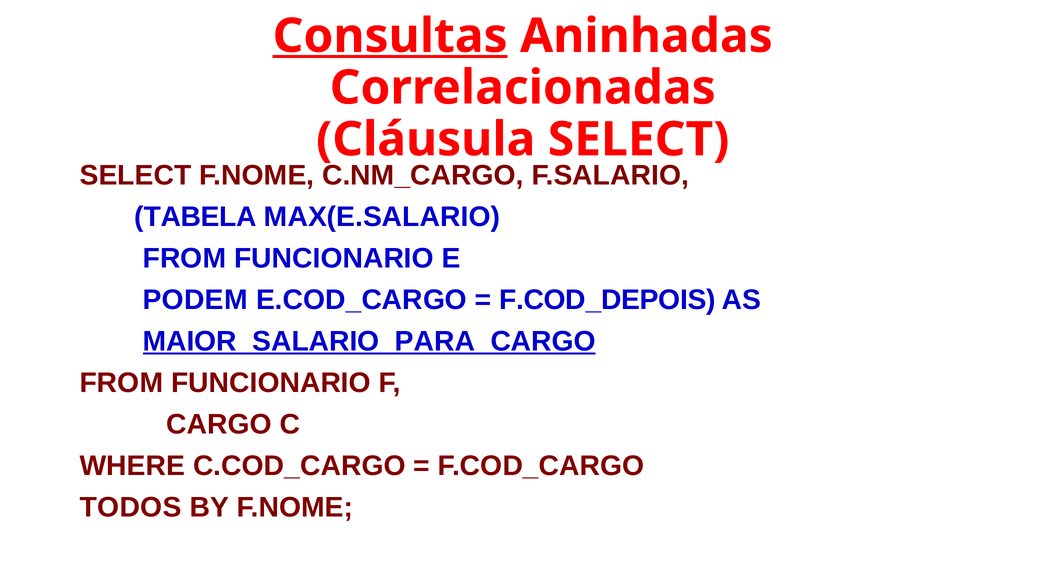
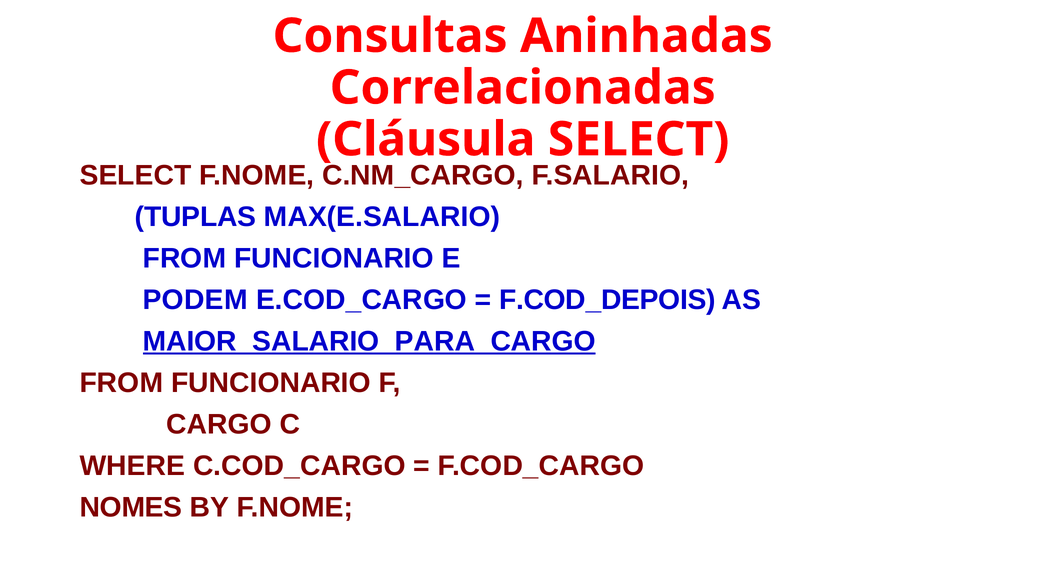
Consultas underline: present -> none (390, 36)
TABELA: TABELA -> TUPLAS (196, 217)
TODOS: TODOS -> NOMES (131, 507)
